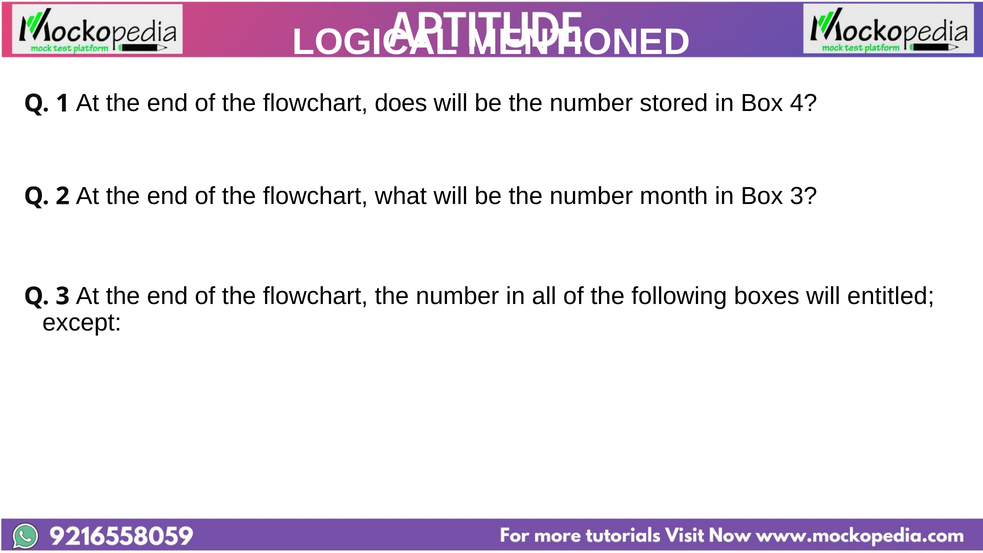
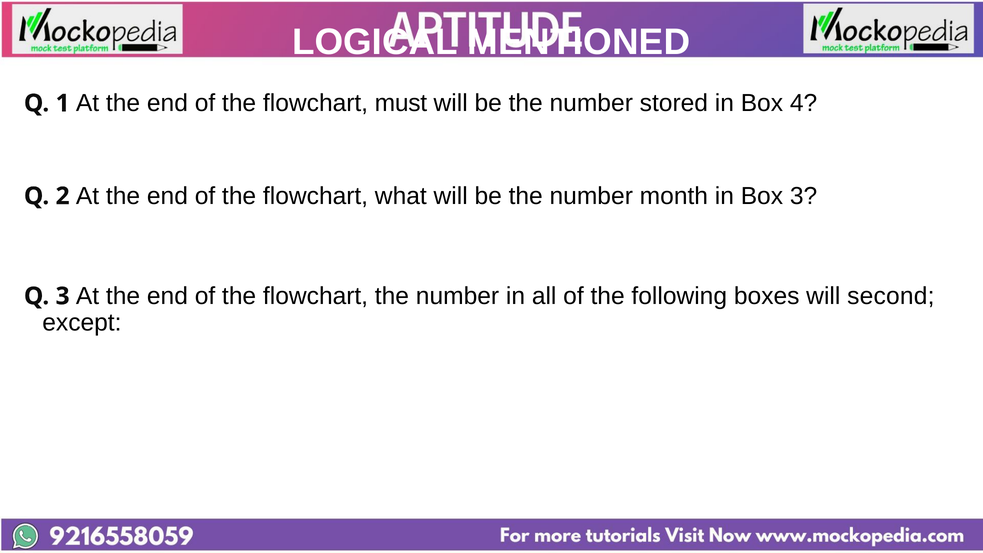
does: does -> must (401, 103)
entitled: entitled -> second (891, 296)
